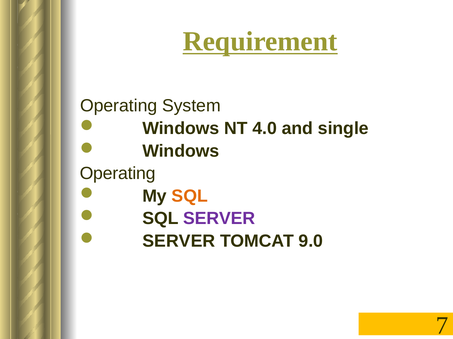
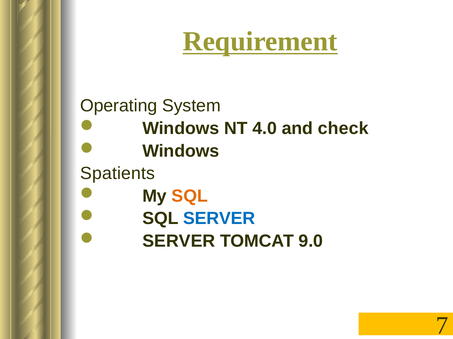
single: single -> check (343, 129)
Operating: Operating -> Spatients (118, 174)
SERVER colour: purple -> blue (219, 219)
